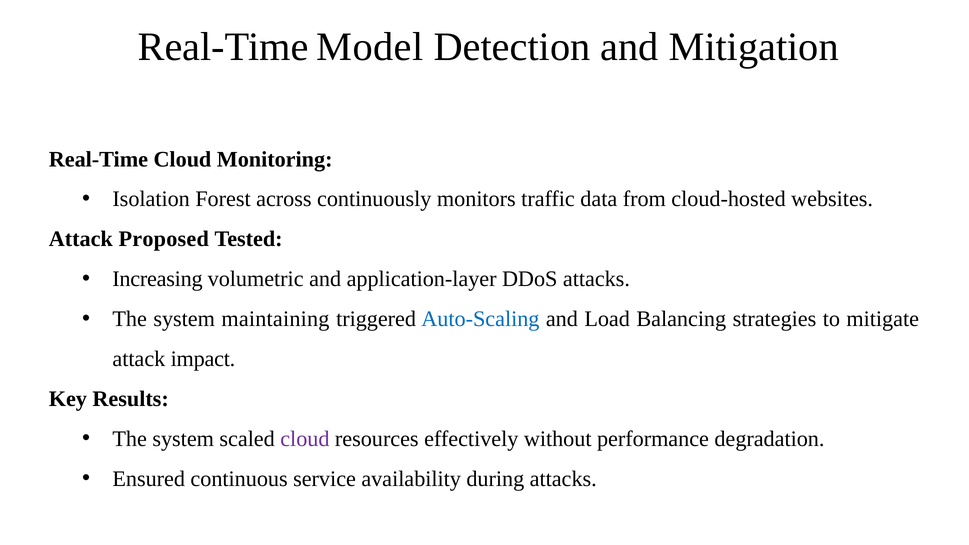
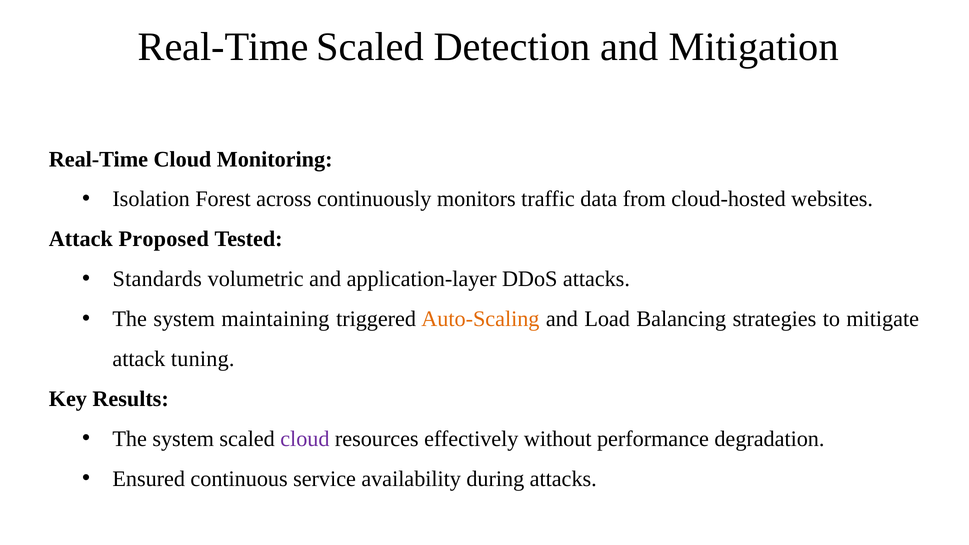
Real-Time Model: Model -> Scaled (370, 47)
Increasing: Increasing -> Standards (157, 279)
Auto-Scaling colour: blue -> orange (480, 319)
impact: impact -> tuning (203, 359)
